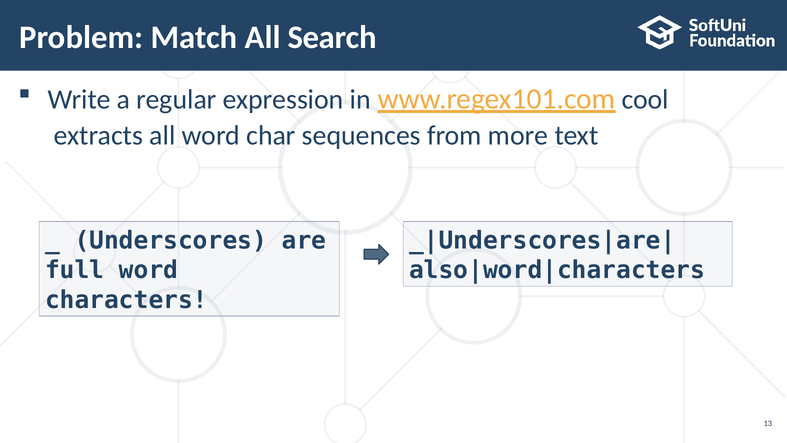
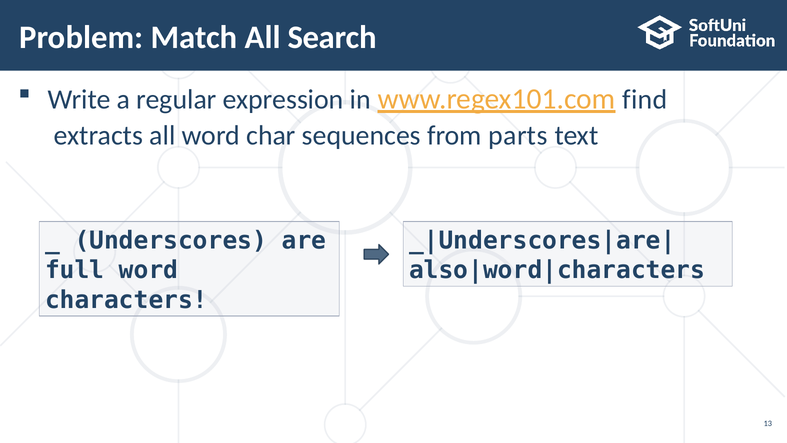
cool: cool -> find (645, 99)
more: more -> parts (518, 135)
